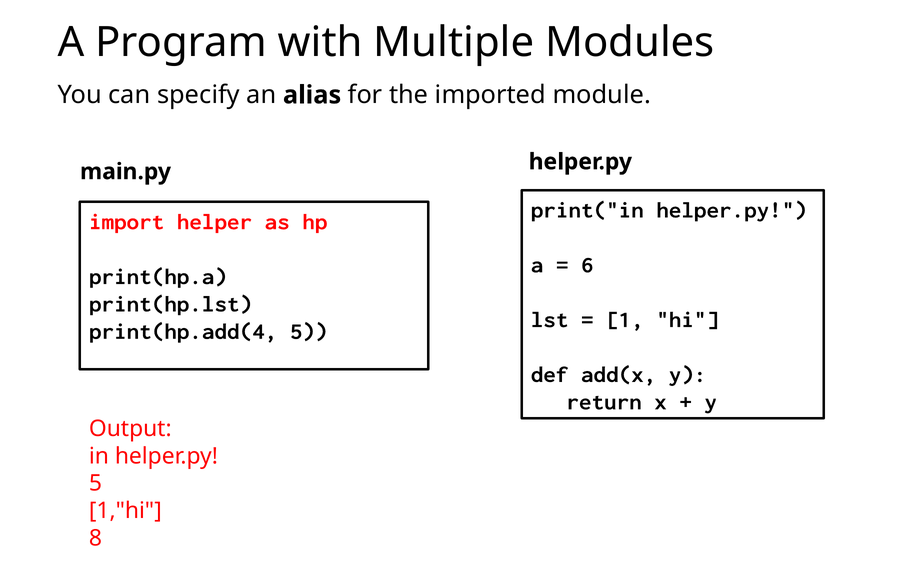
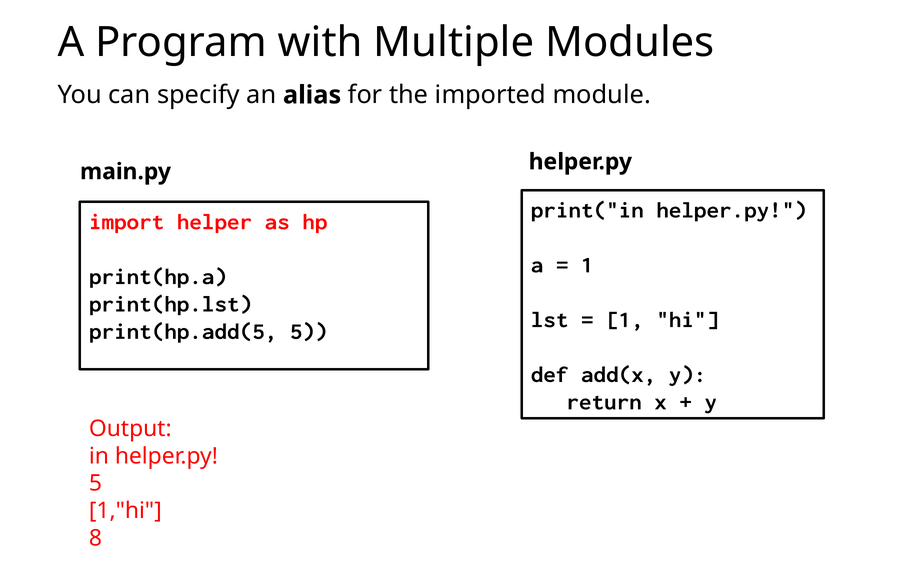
6: 6 -> 1 (587, 265)
print(hp.add(4: print(hp.add(4 -> print(hp.add(5 (183, 331)
